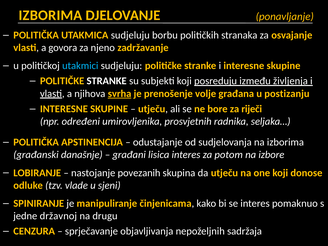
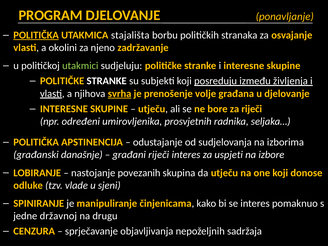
IZBORIMA: IZBORIMA -> PROGRAM (51, 15)
POLITIČKA underline: none -> present (36, 35)
UTAKMICA sudjeluju: sudjeluju -> stajališta (130, 35)
govora: govora -> okolini (63, 48)
utakmici colour: light blue -> light green (80, 66)
u postizanju: postizanju -> djelovanje (287, 94)
građani lisica: lisica -> riječi (159, 155)
potom: potom -> uspjeti (229, 155)
